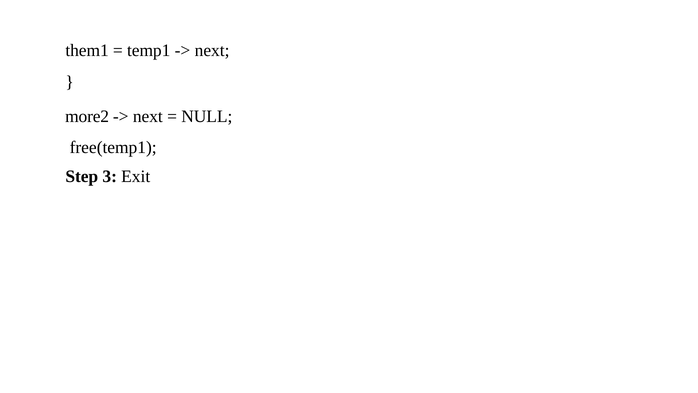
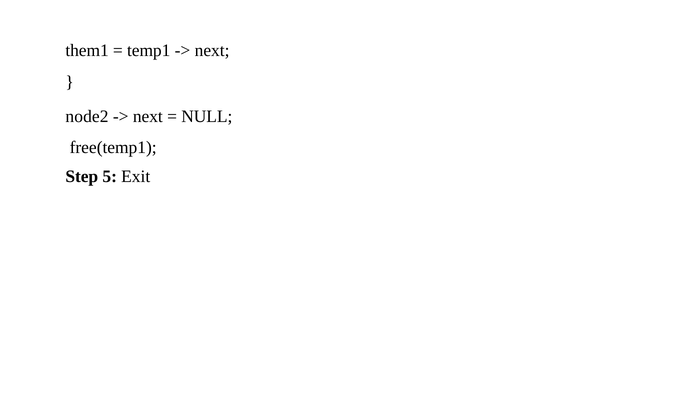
more2: more2 -> node2 (87, 116)
3: 3 -> 5 (110, 176)
